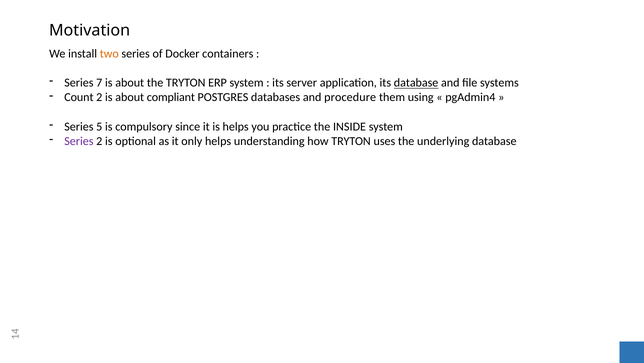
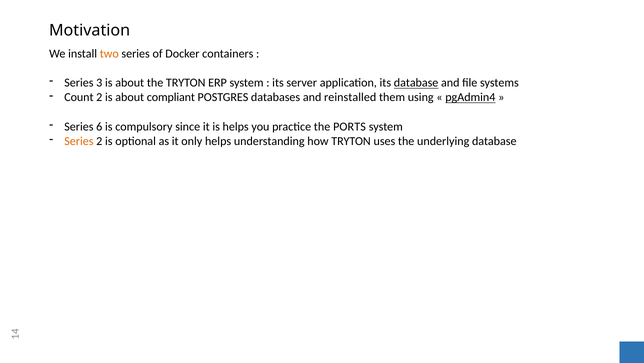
7: 7 -> 3 (99, 83)
procedure: procedure -> reinstalled (350, 97)
pgAdmin4 underline: none -> present (470, 97)
5: 5 -> 6 (99, 126)
INSIDE: INSIDE -> PORTS (349, 126)
Series colour: purple -> orange (79, 141)
